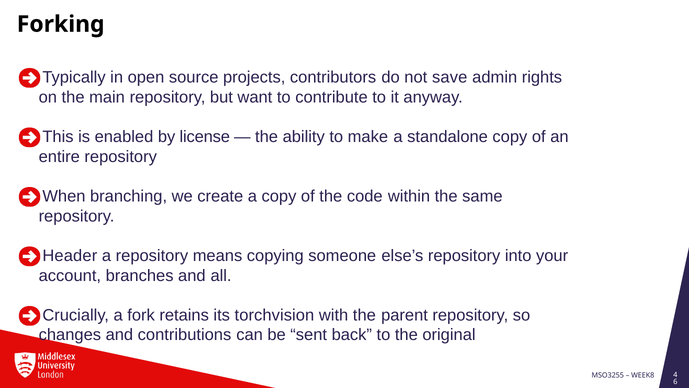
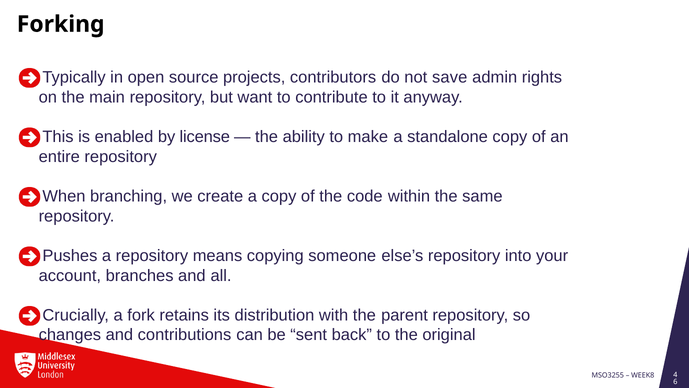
Header: Header -> Pushes (70, 255)
torchvision: torchvision -> distribution (274, 315)
